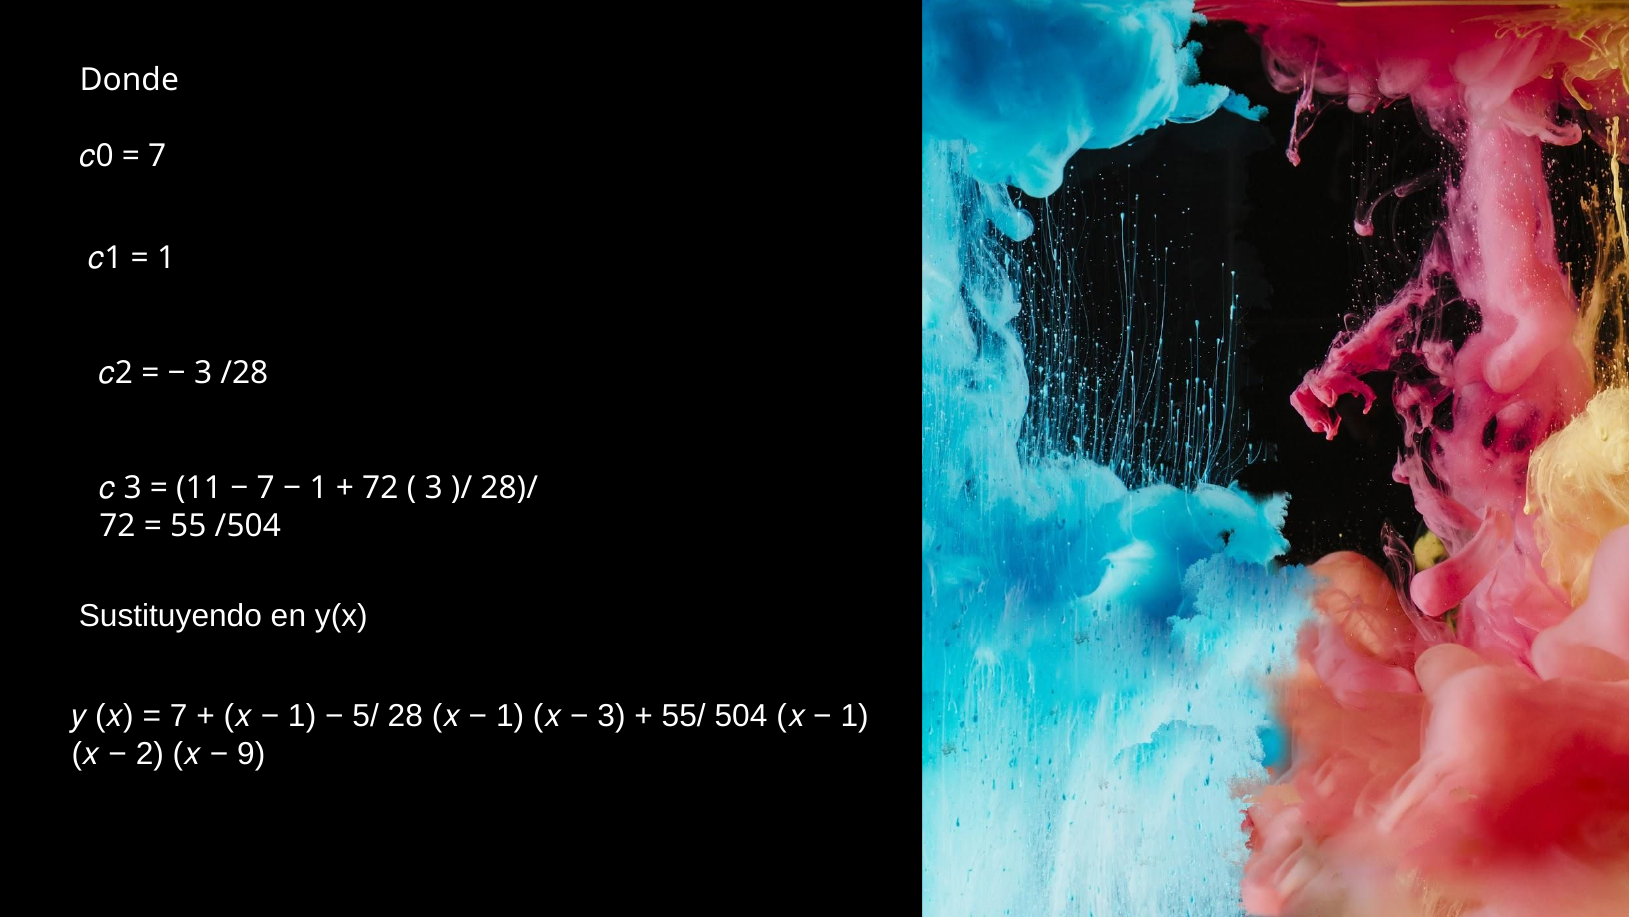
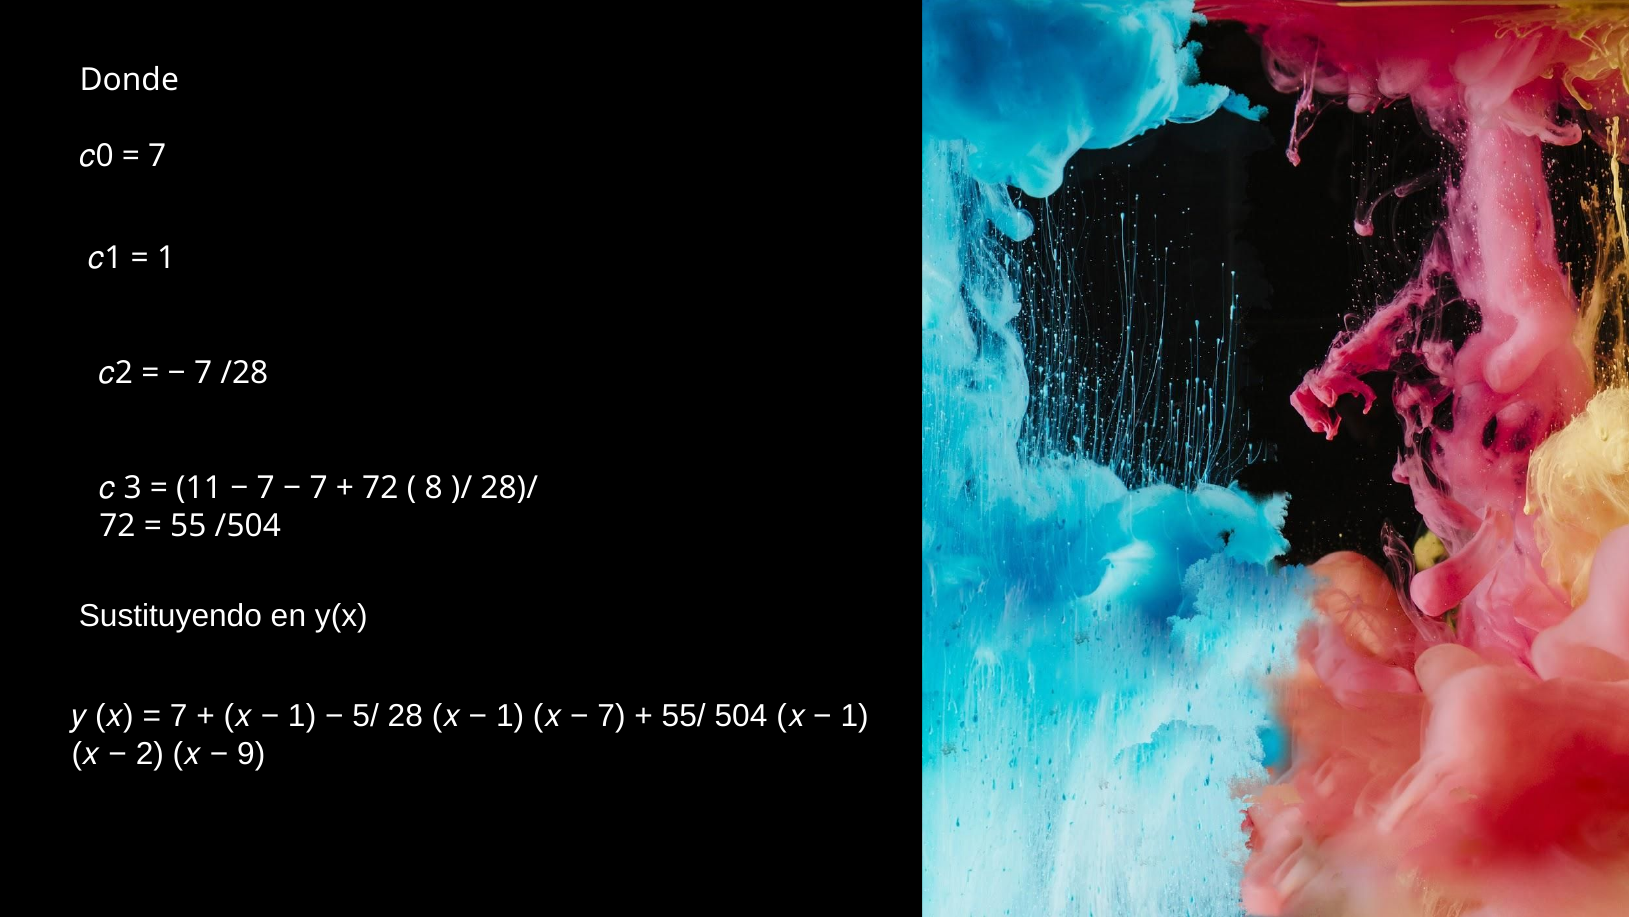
3: 3 -> 7 (203, 372)
1: 1 -> 7 (319, 488)
3: 3 -> 8 (434, 488)
3: 3 -> 7 (612, 716)
